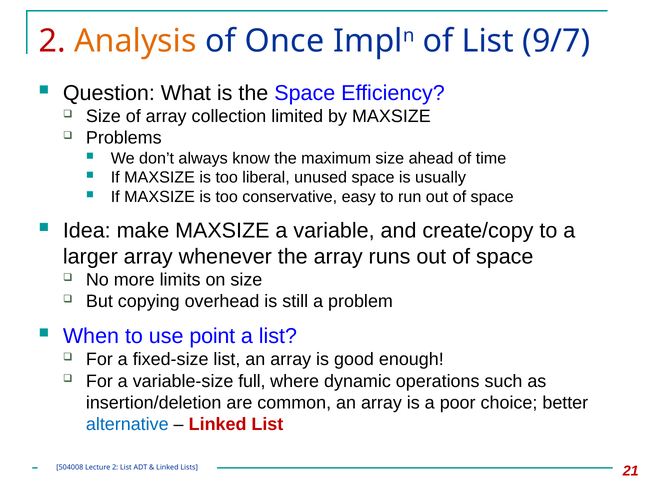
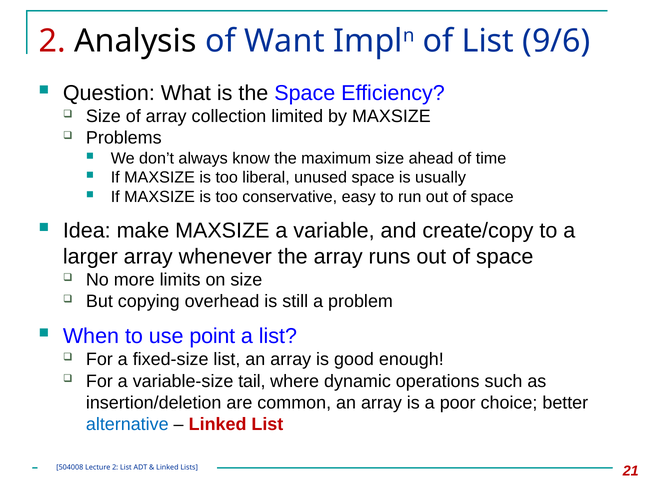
Analysis colour: orange -> black (135, 41)
Once: Once -> Want (284, 41)
9/7: 9/7 -> 9/6 (556, 41)
full: full -> tail (252, 381)
